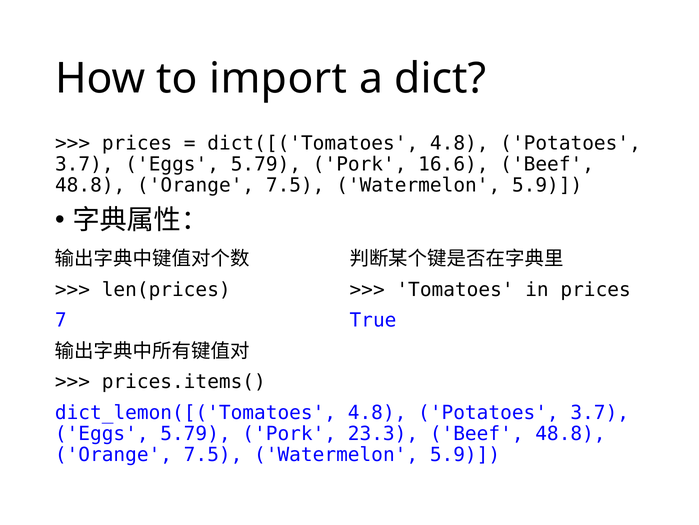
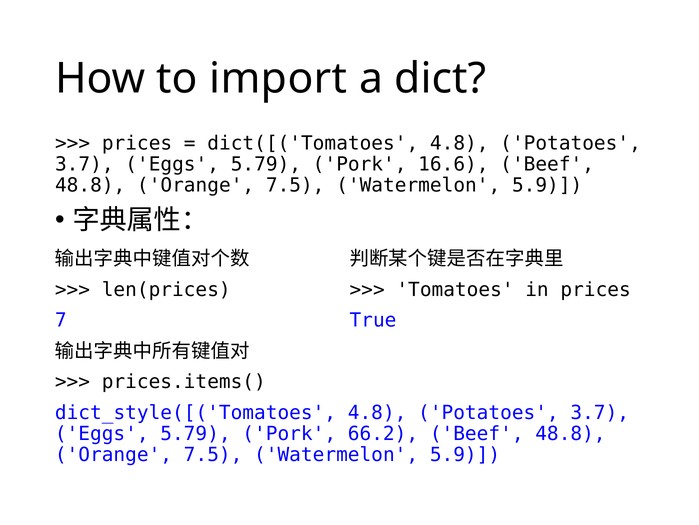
dict_lemon([('Tomatoes: dict_lemon([('Tomatoes -> dict_style([('Tomatoes (195, 412)
23.3: 23.3 -> 66.2 (383, 433)
